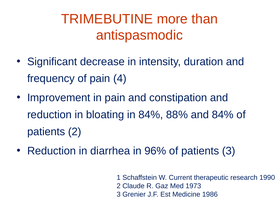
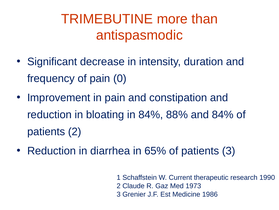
4: 4 -> 0 (120, 78)
96%: 96% -> 65% (155, 150)
